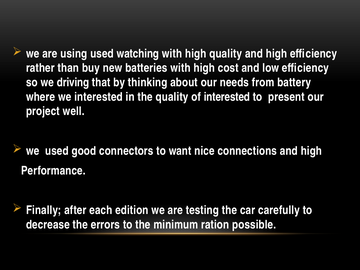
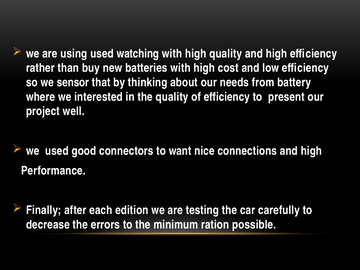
driving: driving -> sensor (73, 82)
of interested: interested -> efficiency (227, 97)
